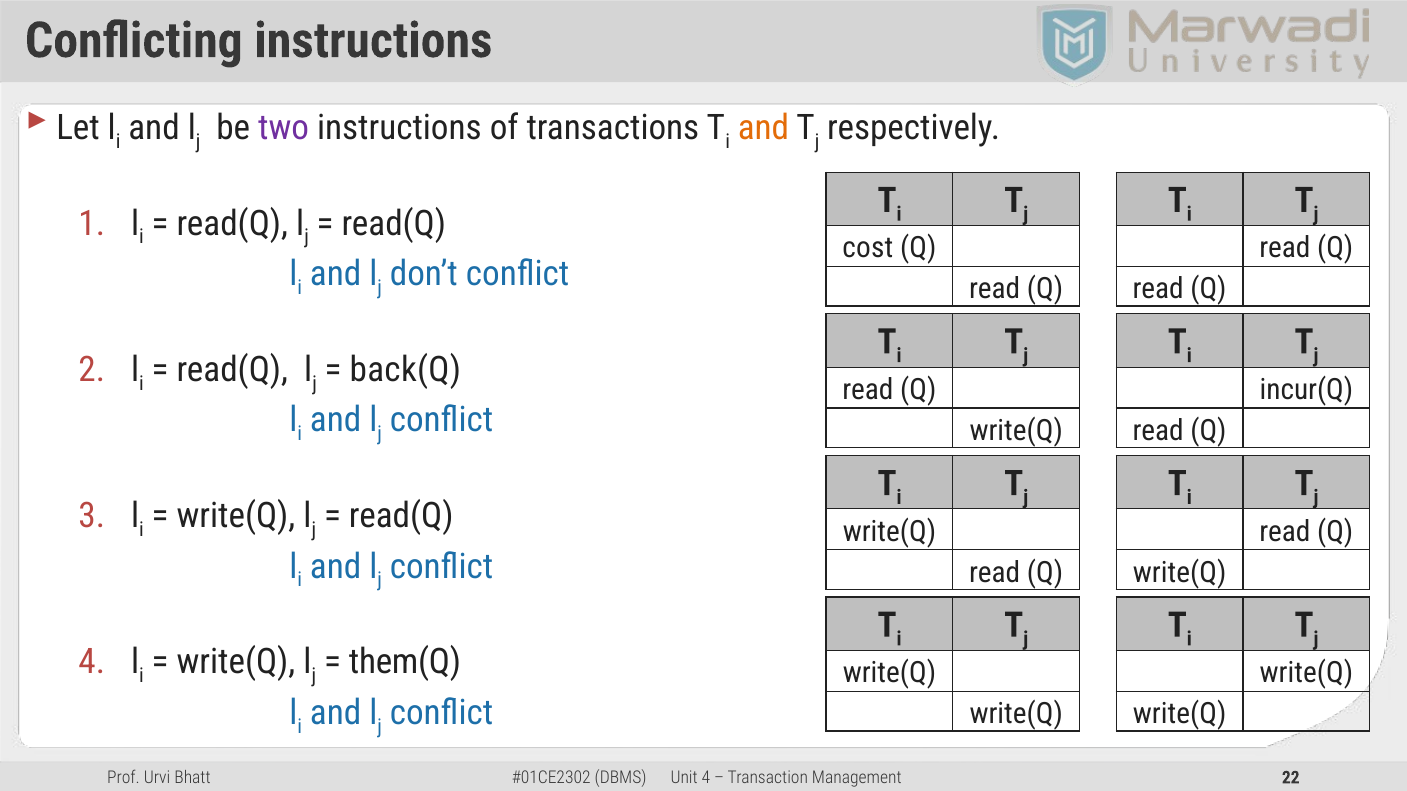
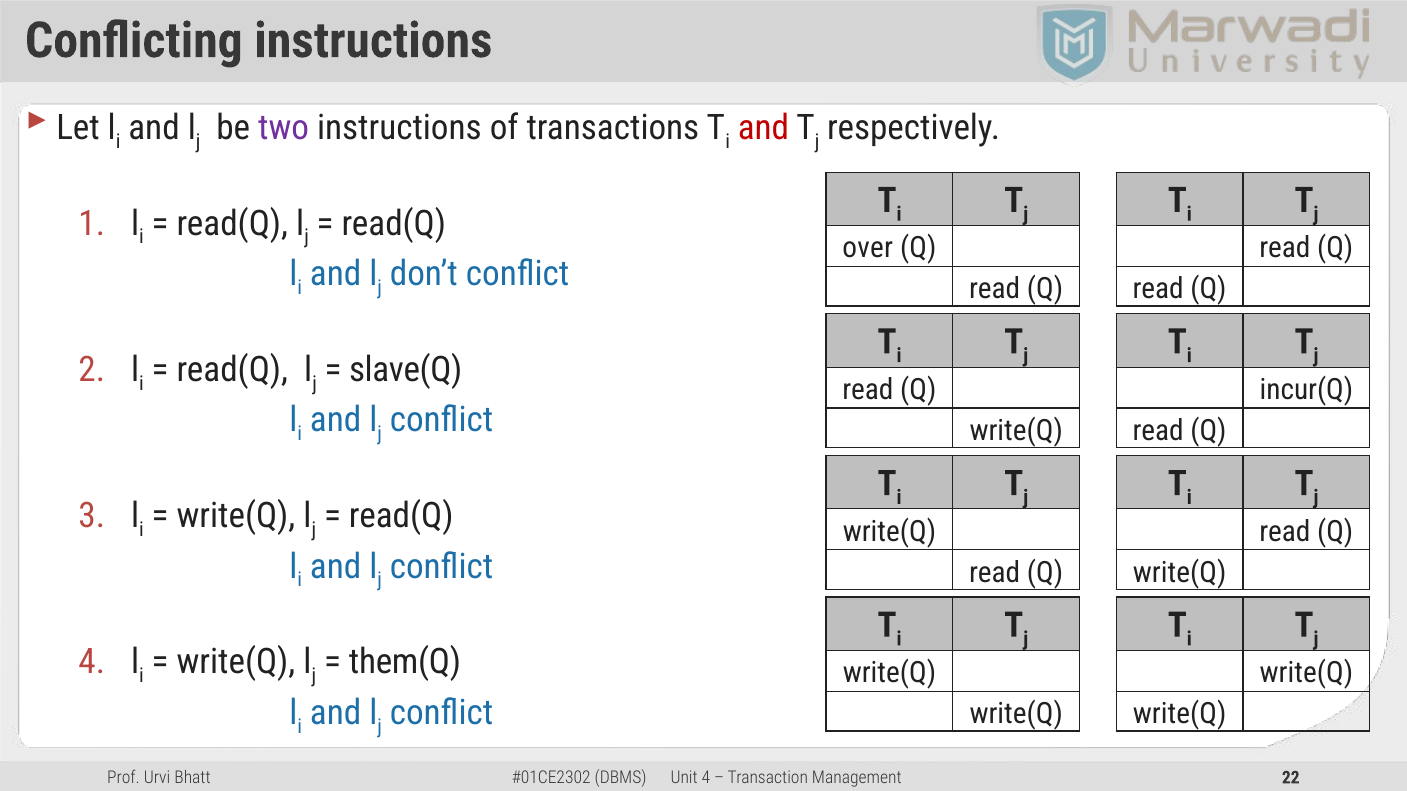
and colour: orange -> red (763, 128)
cost: cost -> over (868, 248)
back(Q: back(Q -> slave(Q (406, 370)
